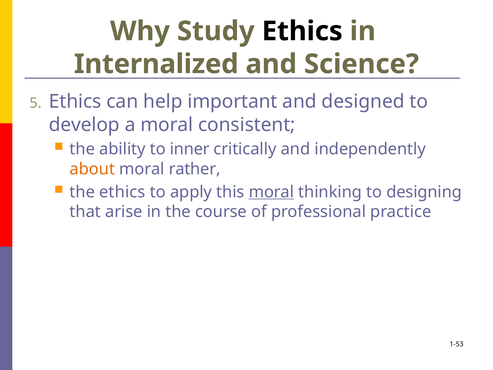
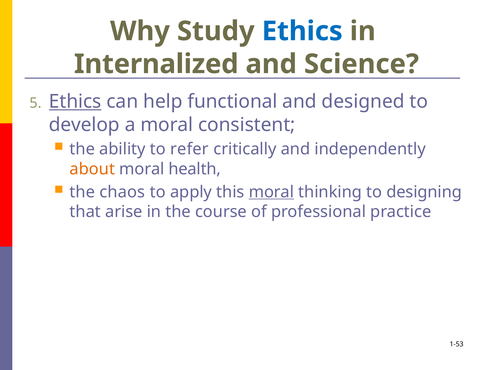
Ethics colour: black -> blue (302, 31)
Ethics underline: none -> present (75, 102)
important: important -> functional (232, 102)
inner: inner -> refer (190, 149)
rather: rather -> health (195, 169)
the ethics: ethics -> chaos (122, 192)
